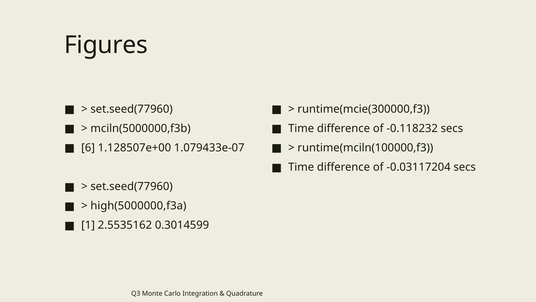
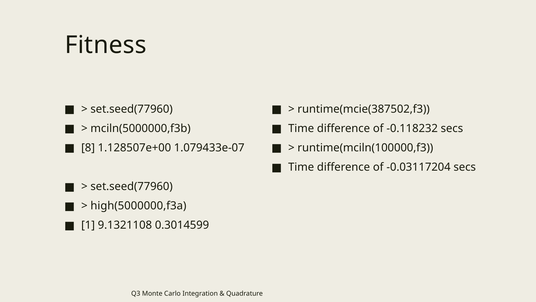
Figures: Figures -> Fitness (106, 45)
runtime(mcie(300000,f3: runtime(mcie(300000,f3 -> runtime(mcie(387502,f3 (364, 109)
6: 6 -> 8 (88, 148)
2.5535162: 2.5535162 -> 9.1321108 (125, 225)
